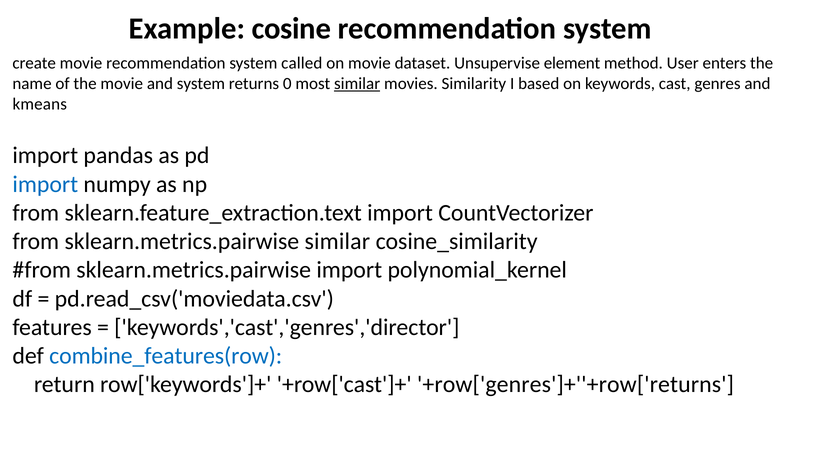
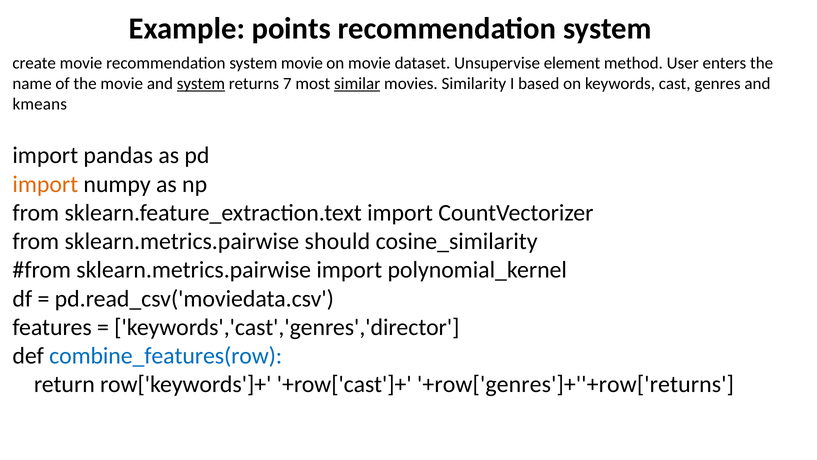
cosine: cosine -> points (291, 29)
system called: called -> movie (302, 63)
system underline: none -> present (201, 83)
0: 0 -> 7 (287, 83)
import colour: blue -> orange (45, 184)
sklearn.metrics.pairwise similar: similar -> should (337, 241)
